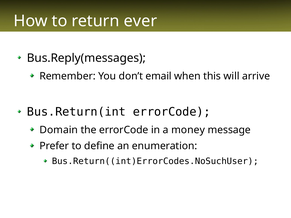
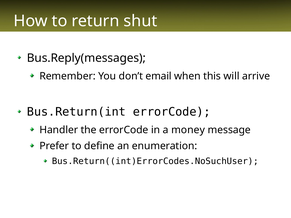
ever: ever -> shut (140, 21)
Domain: Domain -> Handler (59, 130)
